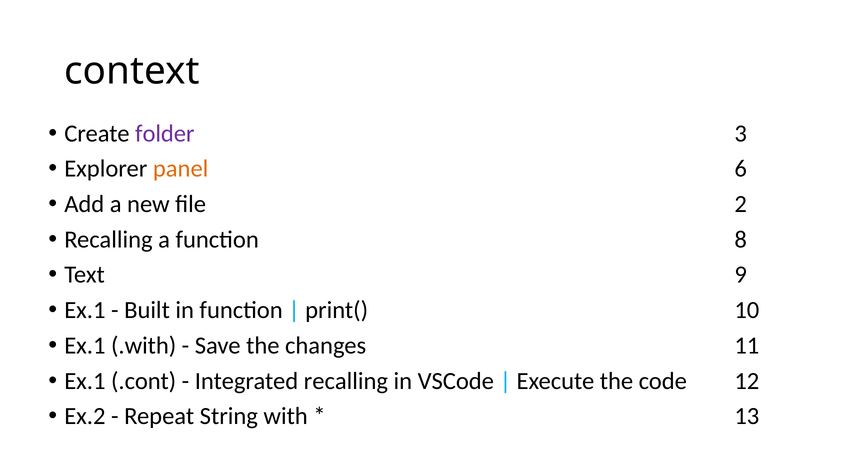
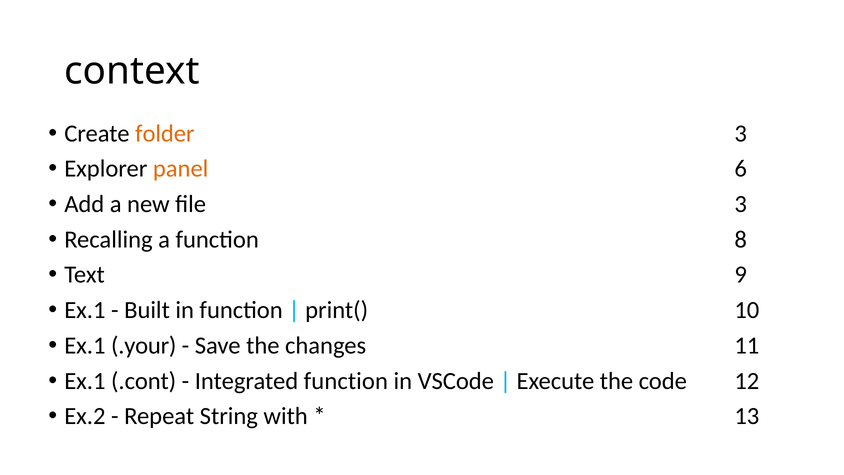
folder colour: purple -> orange (165, 133)
file 2: 2 -> 3 (741, 204)
.with: .with -> .your (144, 345)
Integrated recalling: recalling -> function (346, 381)
